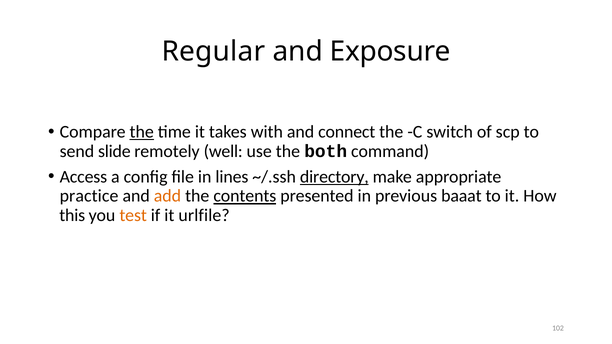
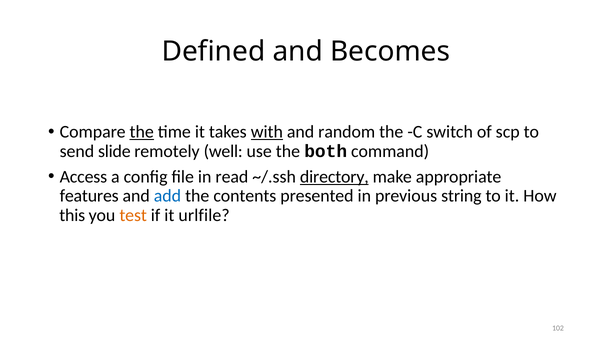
Regular: Regular -> Defined (213, 51)
Exposure: Exposure -> Becomes (390, 51)
with underline: none -> present (267, 132)
connect: connect -> random (347, 132)
lines: lines -> read (232, 177)
practice: practice -> features (89, 196)
add colour: orange -> blue (167, 196)
contents underline: present -> none (245, 196)
baaat: baaat -> string (461, 196)
